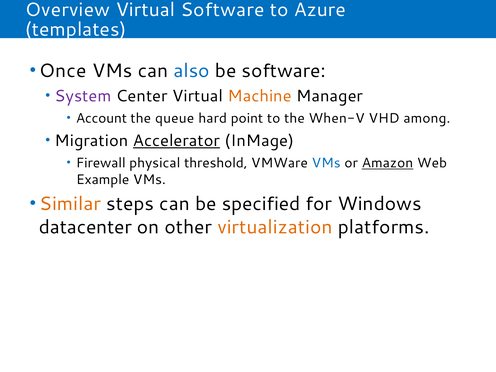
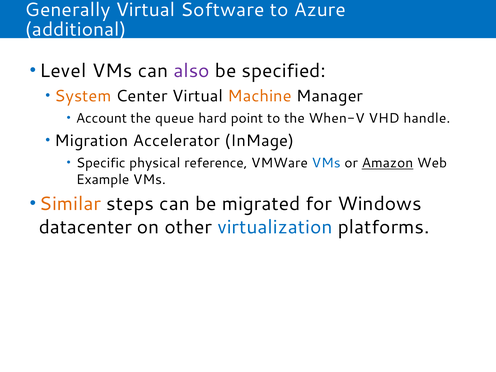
Overview: Overview -> Generally (68, 10)
templates: templates -> additional (76, 29)
Once: Once -> Level (63, 71)
also colour: blue -> purple (192, 71)
be software: software -> specified (284, 71)
System colour: purple -> orange (83, 96)
among: among -> handle (427, 118)
Accelerator underline: present -> none (176, 141)
Firewall: Firewall -> Specific (101, 163)
threshold: threshold -> reference (216, 163)
specified: specified -> migrated (261, 204)
virtualization colour: orange -> blue (275, 227)
